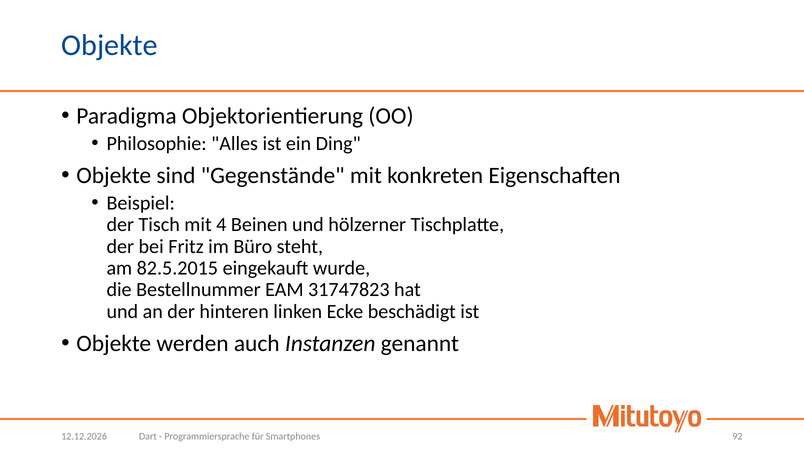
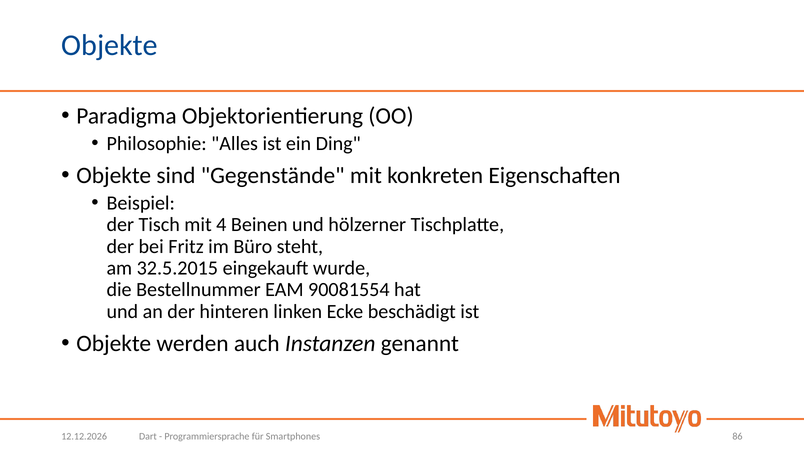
82.5.2015: 82.5.2015 -> 32.5.2015 (177, 268)
31747823: 31747823 -> 90081554 (349, 290)
92: 92 -> 86 (737, 437)
